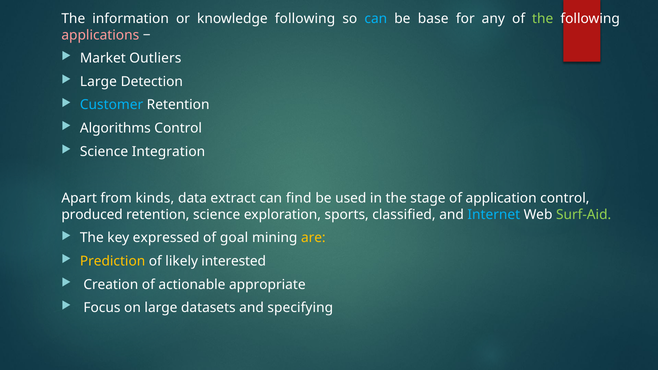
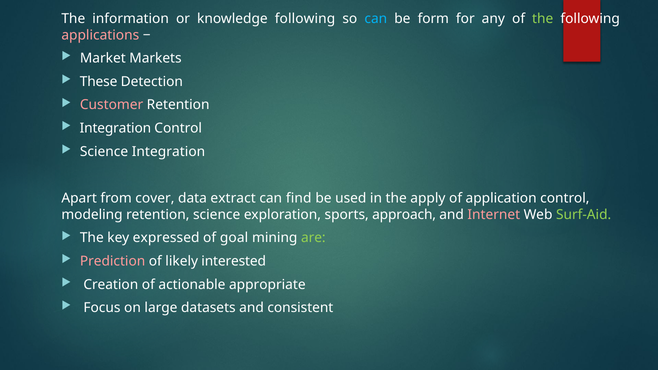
base: base -> form (433, 19)
Outliers: Outliers -> Markets (155, 58)
Large: Large -> These (99, 82)
Customer colour: light blue -> pink (112, 105)
Algorithms: Algorithms -> Integration (115, 128)
kinds: kinds -> cover (155, 198)
stage: stage -> apply (428, 198)
produced: produced -> modeling (92, 215)
classified: classified -> approach (404, 215)
Internet colour: light blue -> pink (494, 215)
are colour: yellow -> light green (313, 238)
Prediction colour: yellow -> pink (113, 261)
specifying: specifying -> consistent (300, 308)
